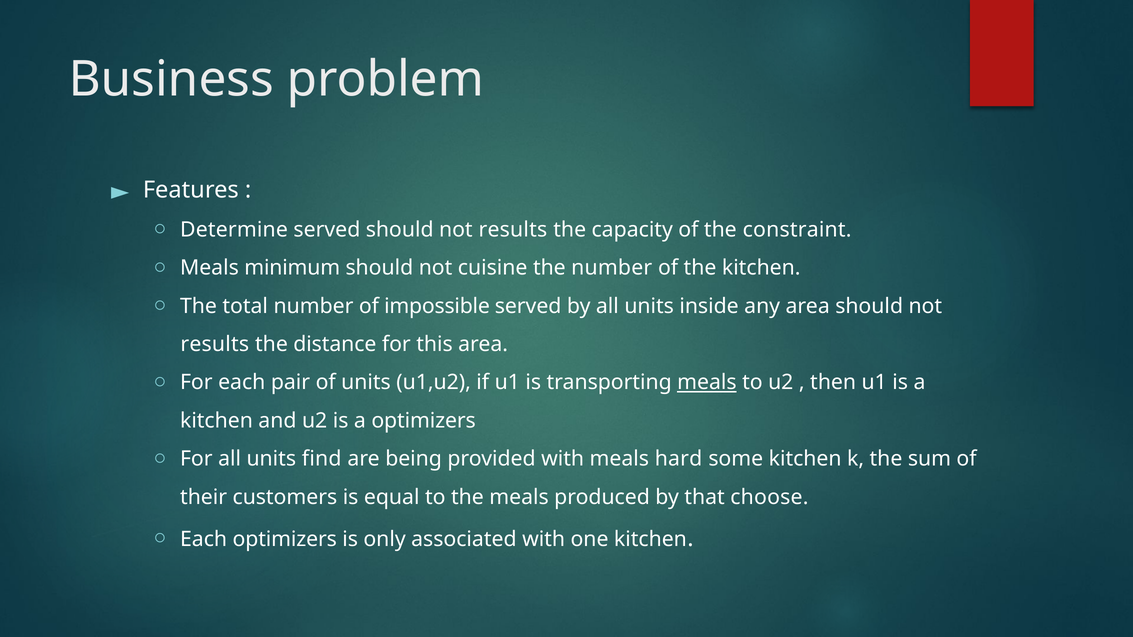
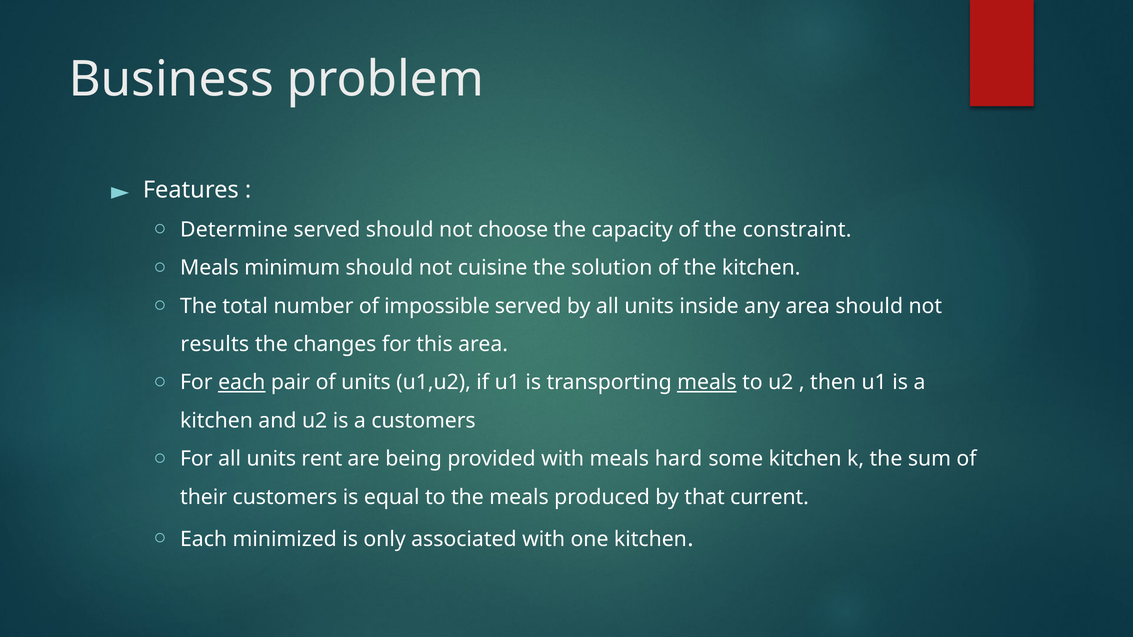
served should not results: results -> choose (513, 230)
the number: number -> solution (612, 268)
distance: distance -> changes (335, 344)
each underline: none -> present (242, 383)
a optimizers: optimizers -> customers (424, 421)
find: find -> rent (322, 459)
choose: choose -> current (770, 497)
Each optimizers: optimizers -> minimized (285, 539)
